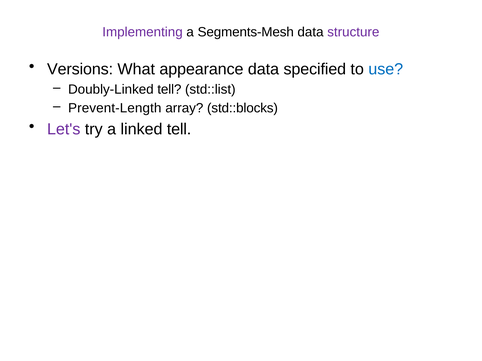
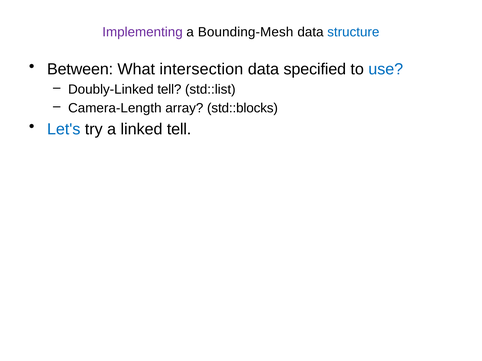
Segments-Mesh: Segments-Mesh -> Bounding-Mesh (246, 32)
structure colour: purple -> blue (353, 32)
Versions: Versions -> Between (80, 69)
appearance: appearance -> intersection (201, 69)
Prevent-Length: Prevent-Length -> Camera-Length (115, 108)
Let's colour: purple -> blue (64, 129)
